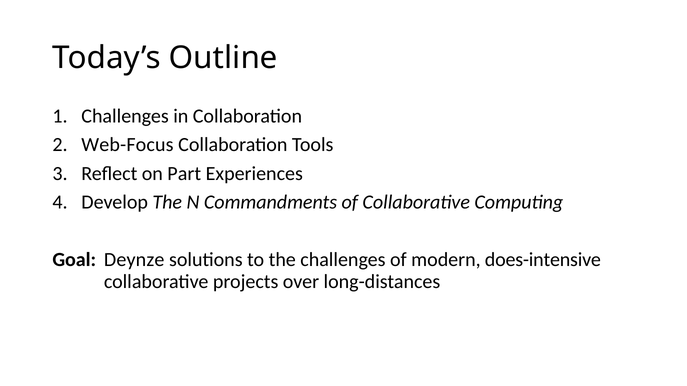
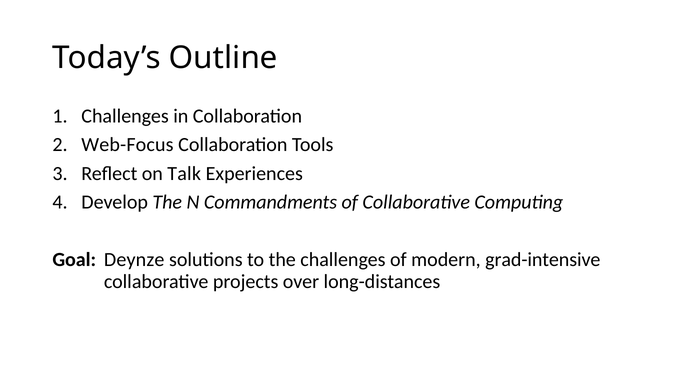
Part: Part -> Talk (184, 174)
does-intensive: does-intensive -> grad-intensive (543, 260)
